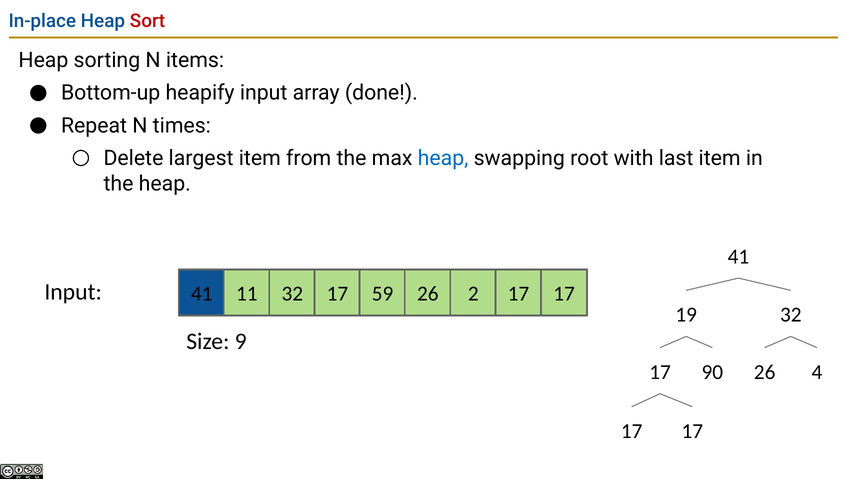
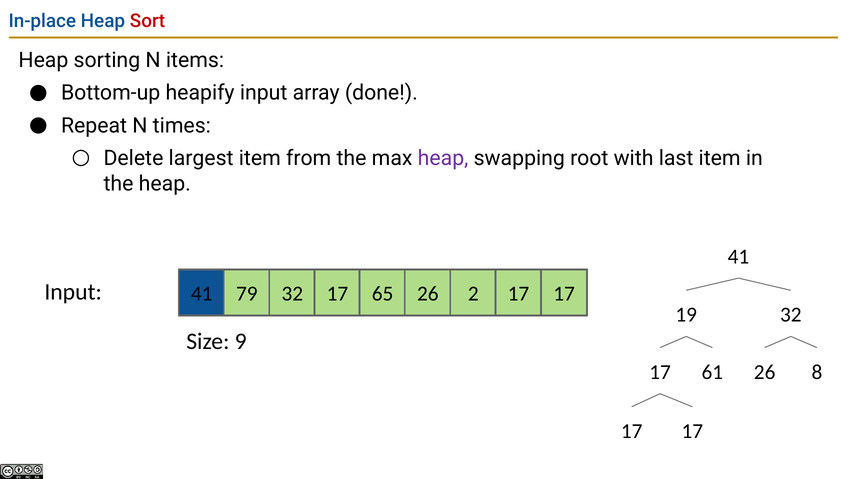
heap colour: blue -> purple (443, 158)
11: 11 -> 79 (247, 294)
59: 59 -> 65 (383, 294)
90: 90 -> 61 (712, 372)
4: 4 -> 8 (817, 372)
